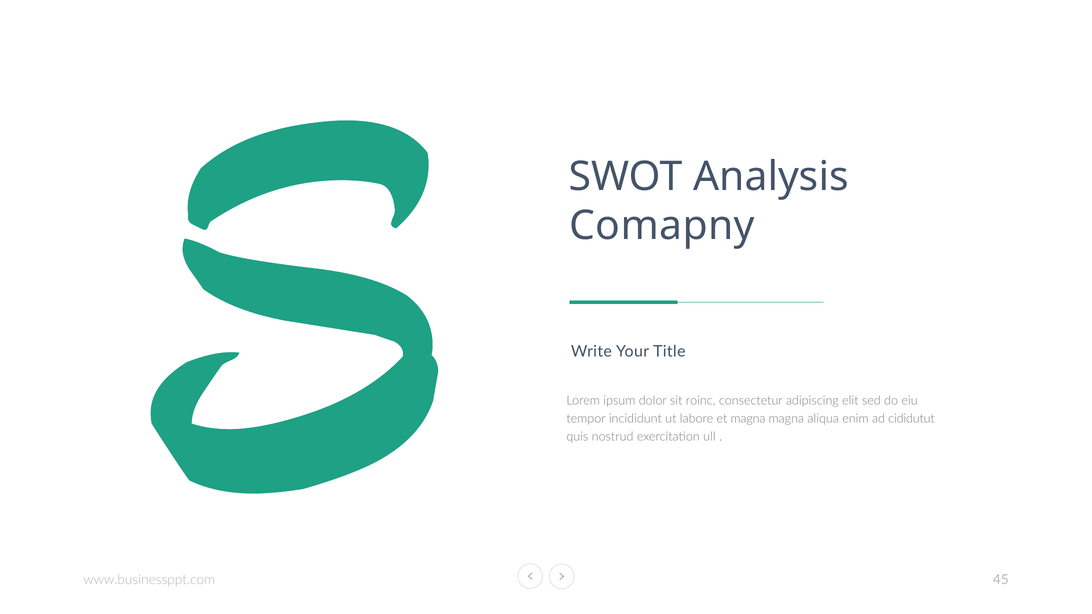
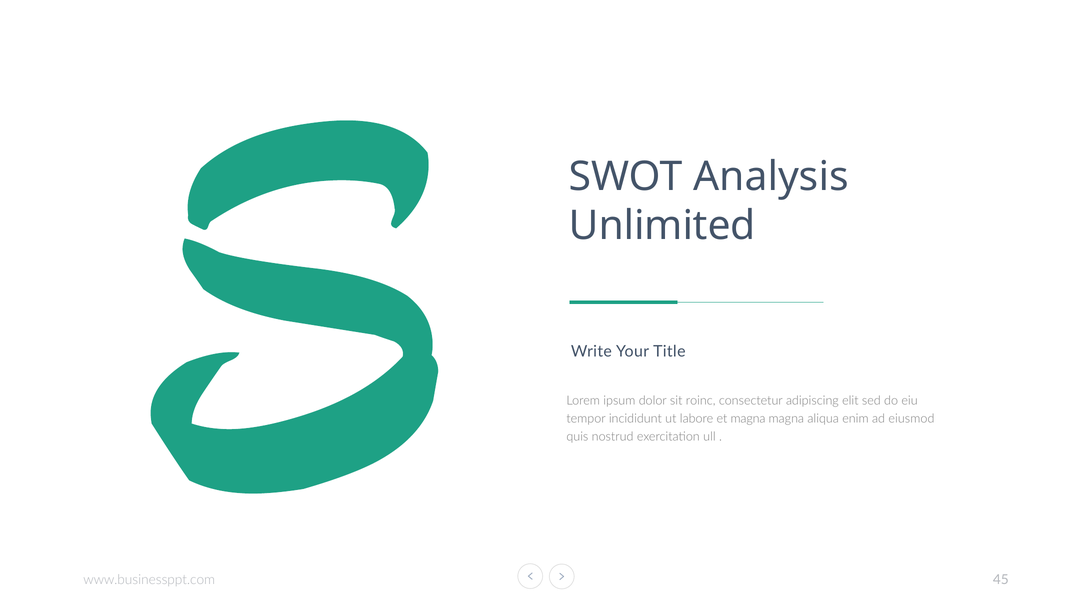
Comapny: Comapny -> Unlimited (662, 226)
cididutut: cididutut -> eiusmod (911, 419)
